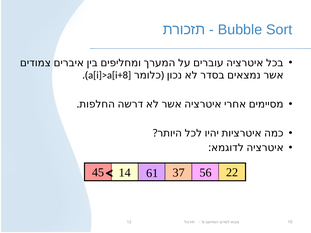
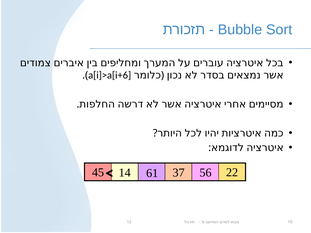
a[i]>a[i+8: a[i]>a[i+8 -> a[i]>a[i+6 (110, 75)
